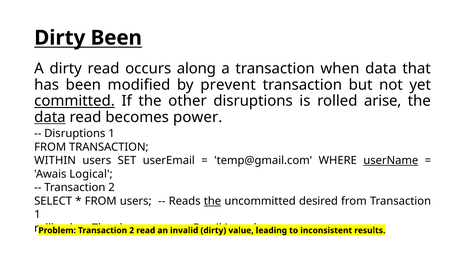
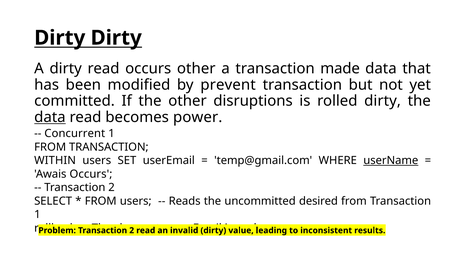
Dirty Been: Been -> Dirty (116, 38)
occurs along: along -> other (196, 68)
when: when -> made (340, 68)
committed underline: present -> none (75, 101)
rolled arise: arise -> dirty (383, 101)
Disruptions: Disruptions -> Concurrent (75, 133)
Awais Logical: Logical -> Occurs (91, 174)
the underline: present -> none (213, 201)
